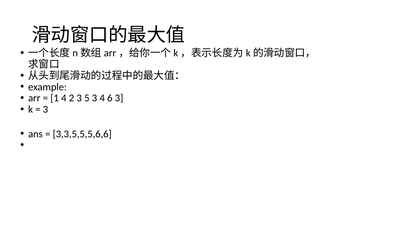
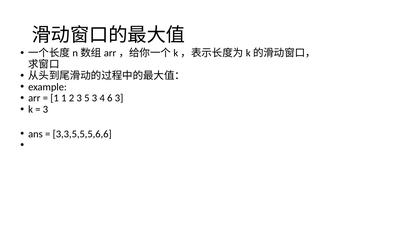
1 4: 4 -> 1 (64, 98)
